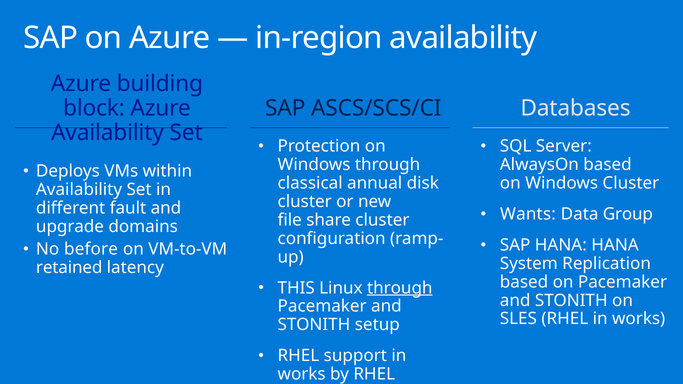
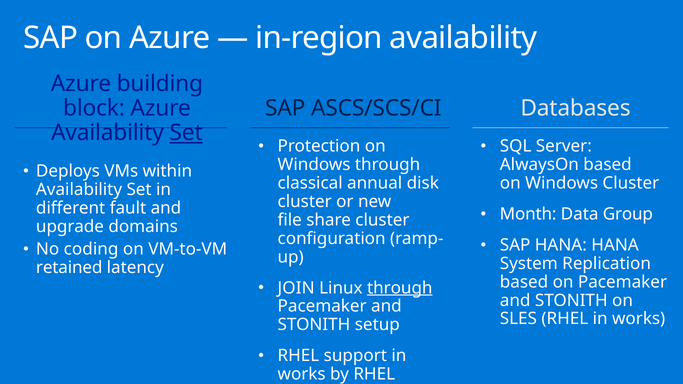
Set underline: none -> present (186, 133)
Wants: Wants -> Month (528, 214)
before: before -> coding (91, 249)
THIS: THIS -> JOIN (296, 288)
